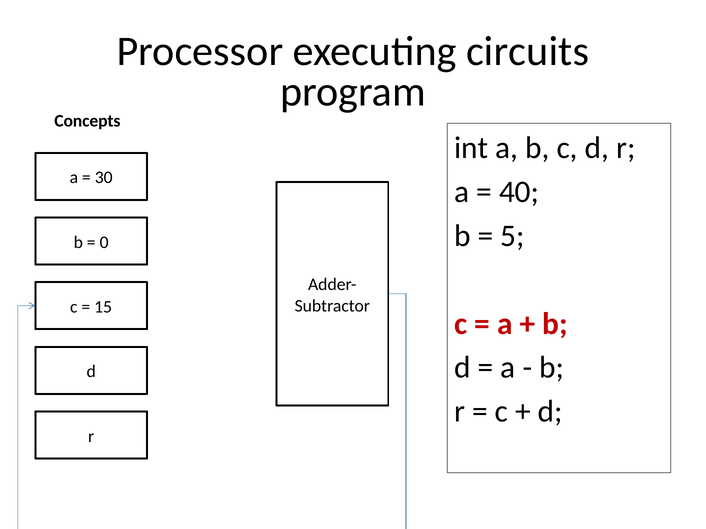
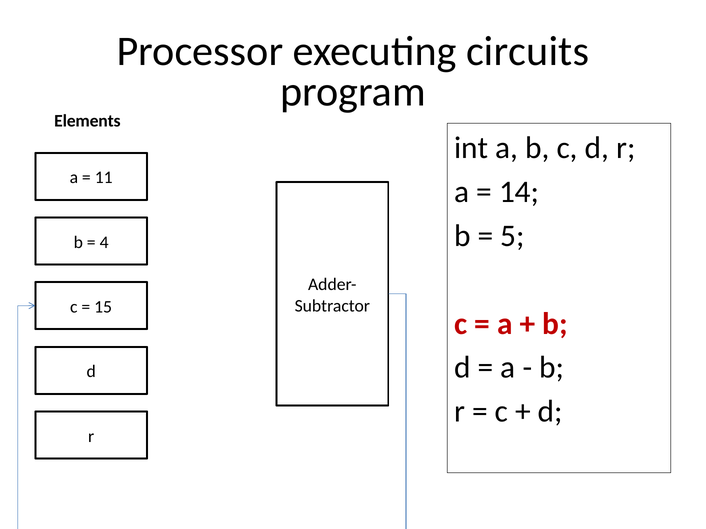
Concepts: Concepts -> Elements (87, 121)
30: 30 -> 11 (104, 178)
40: 40 -> 14 (519, 192)
0: 0 -> 4 (104, 242)
